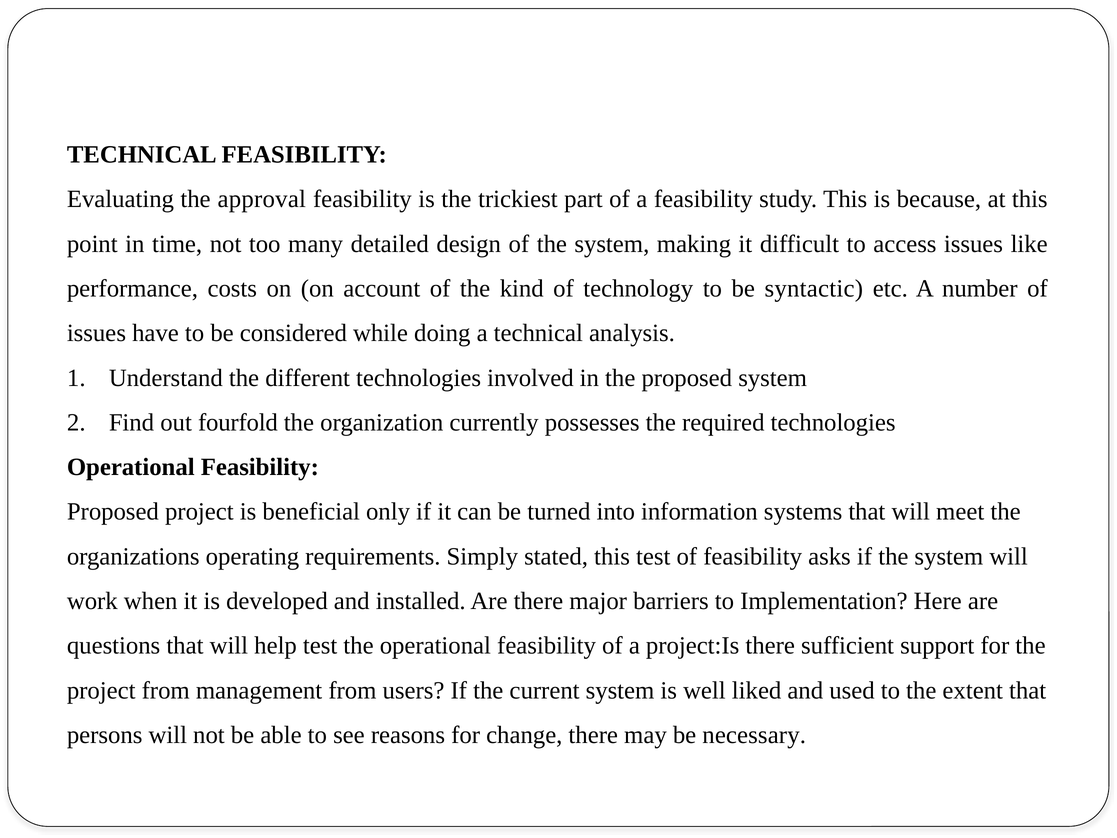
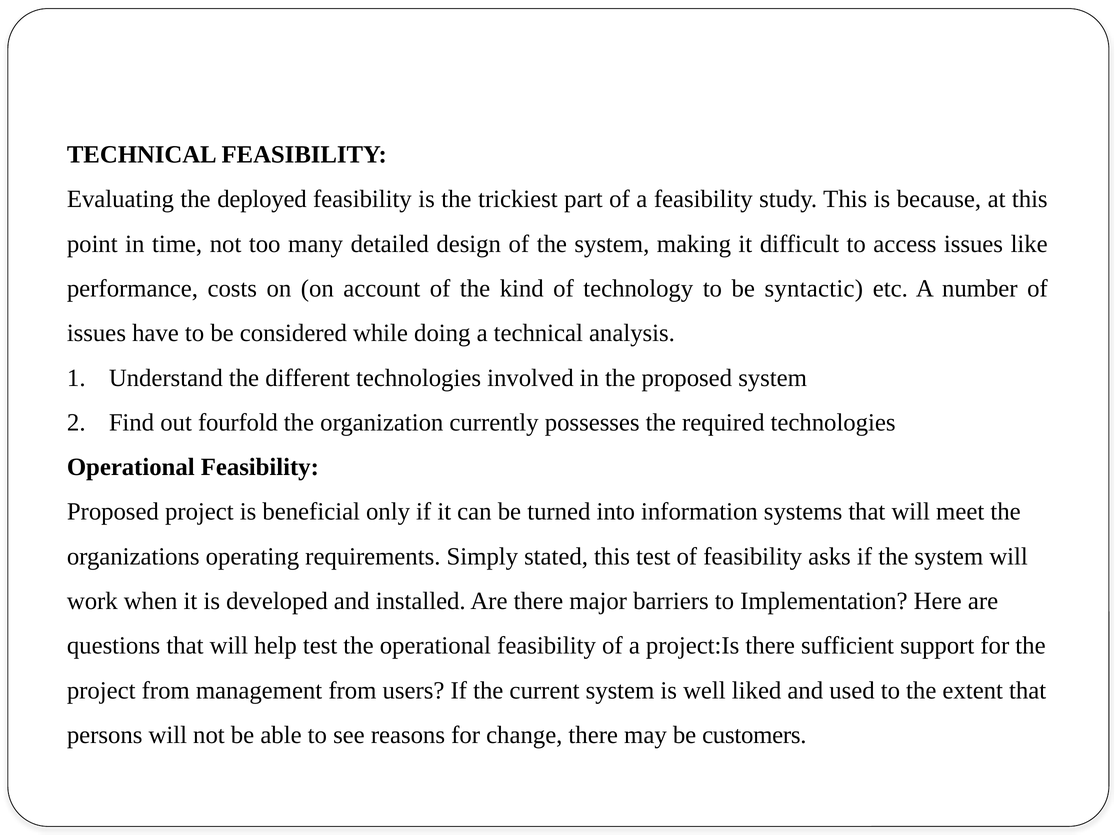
approval: approval -> deployed (262, 199)
necessary: necessary -> customers (754, 735)
